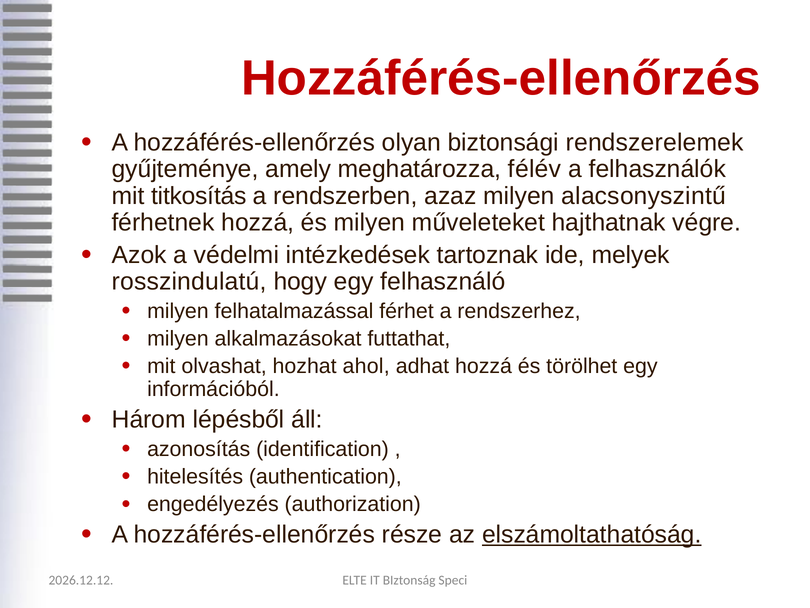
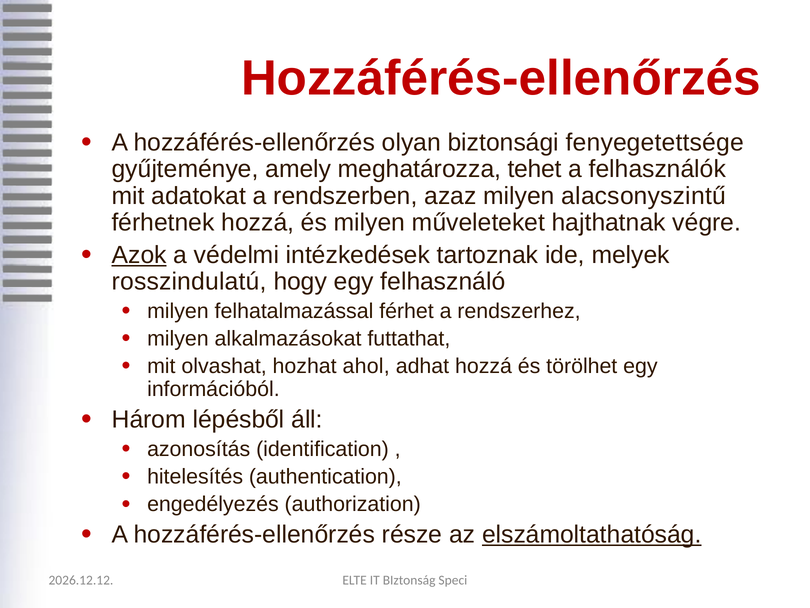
rendszerelemek: rendszerelemek -> fenyegetettsége (655, 142)
félév: félév -> tehet (535, 169)
titkosítás: titkosítás -> adatokat (199, 196)
Azok underline: none -> present (139, 255)
